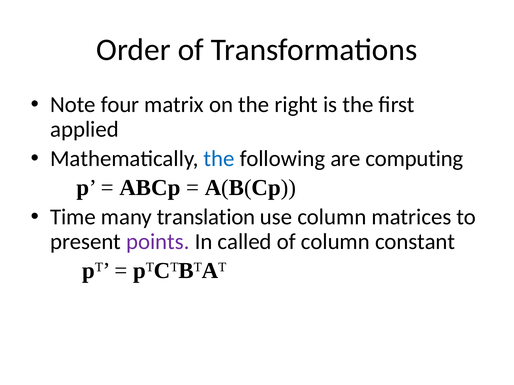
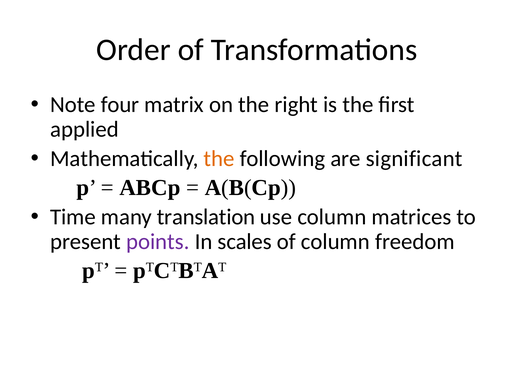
the colour: blue -> orange (219, 159)
computing: computing -> significant (414, 159)
called: called -> scales (245, 242)
constant: constant -> freedom (415, 242)
